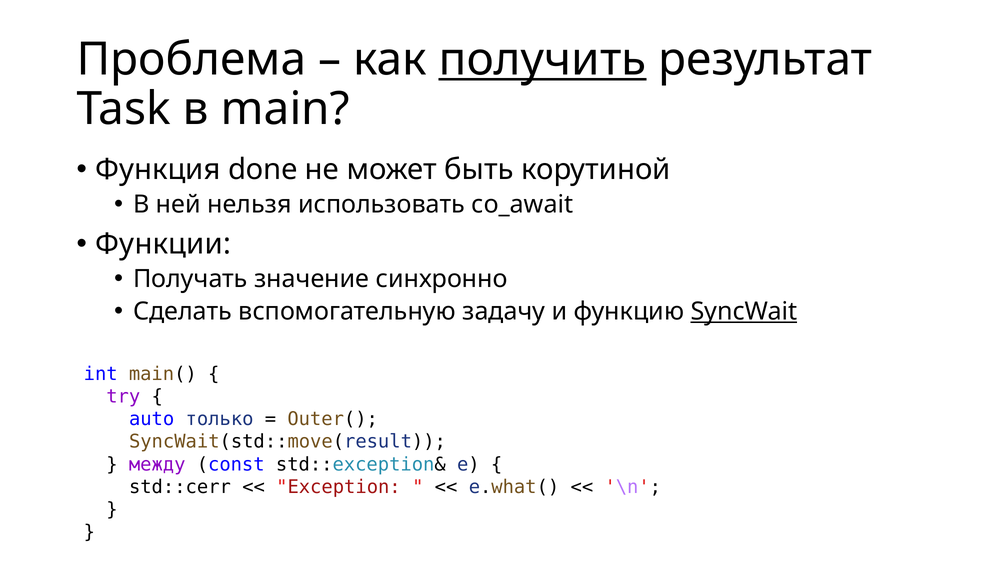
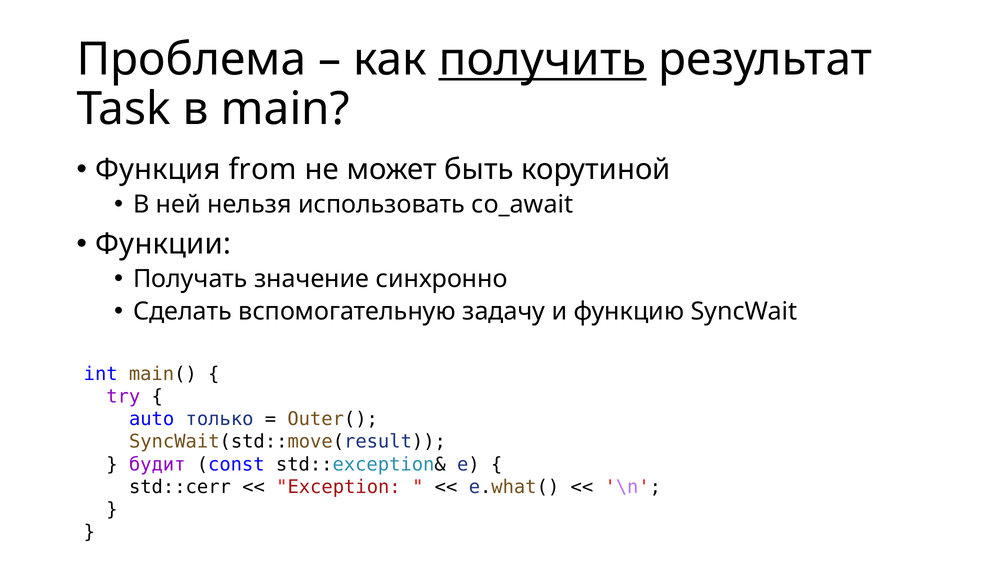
done: done -> from (263, 170)
SyncWait underline: present -> none (744, 311)
между: между -> будит (157, 464)
